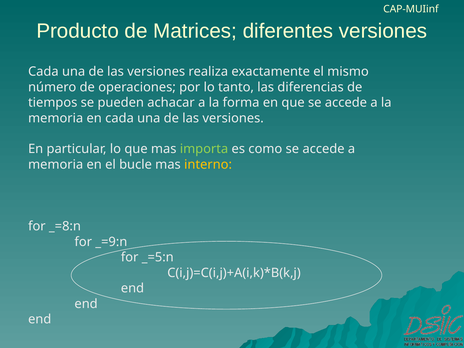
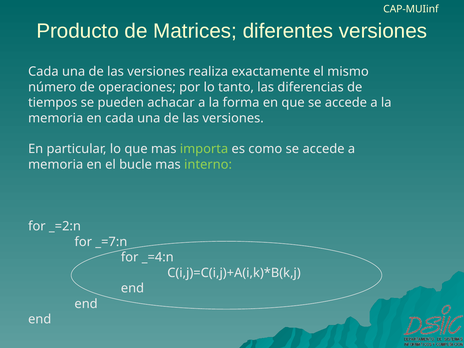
interno colour: yellow -> light green (208, 165)
_=8:n: _=8:n -> _=2:n (65, 226)
_=9:n: _=9:n -> _=7:n (111, 242)
_=5:n: _=5:n -> _=4:n (158, 257)
